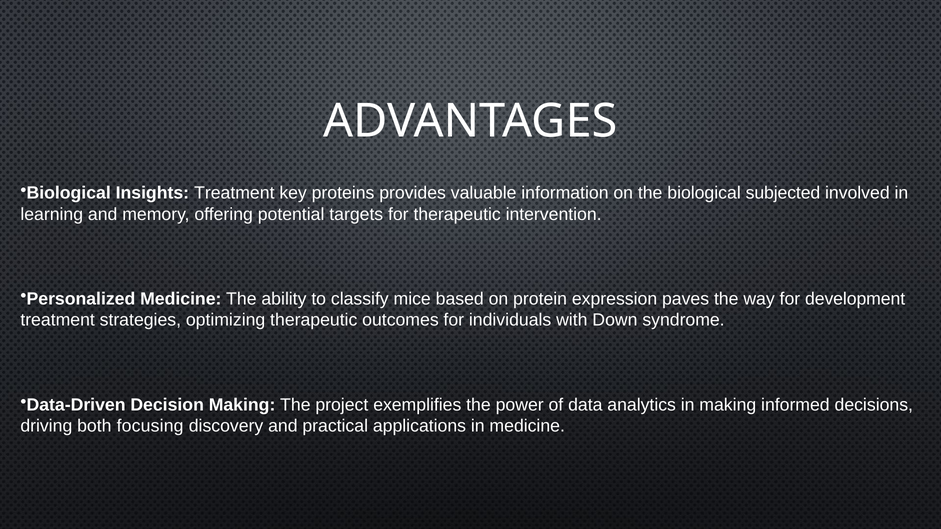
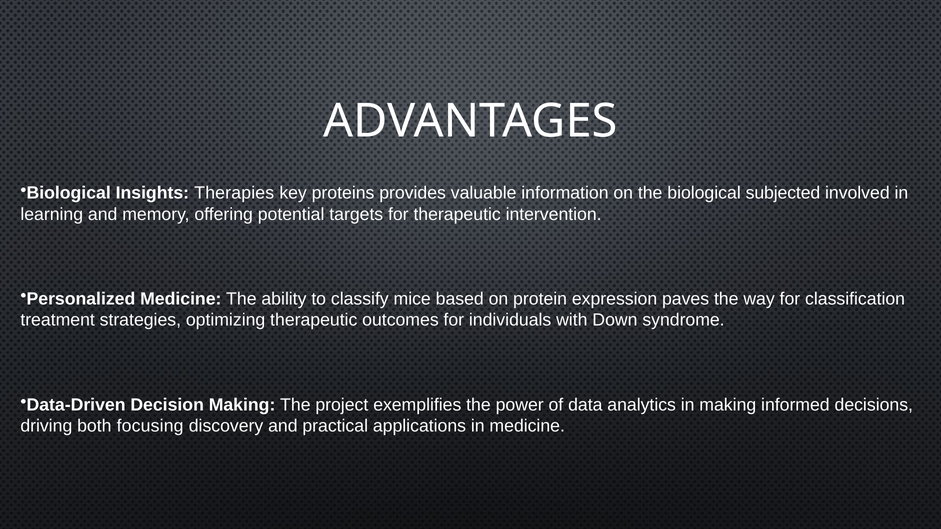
Insights Treatment: Treatment -> Therapies (234, 193)
development: development -> classification (855, 299)
